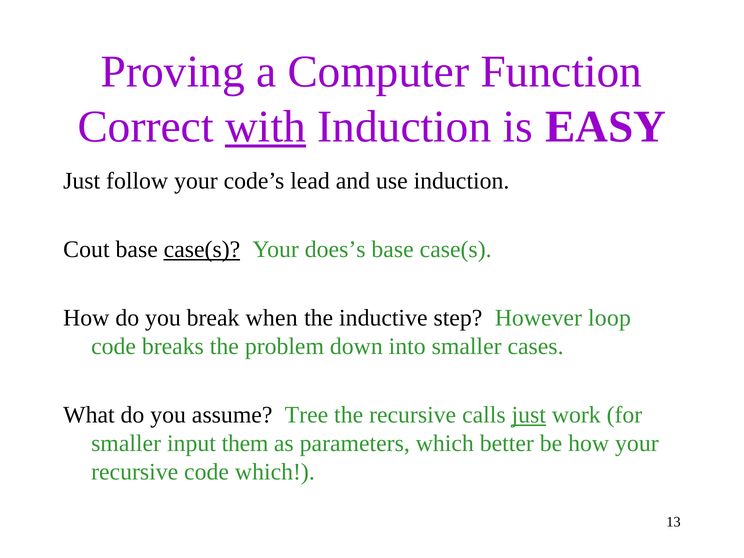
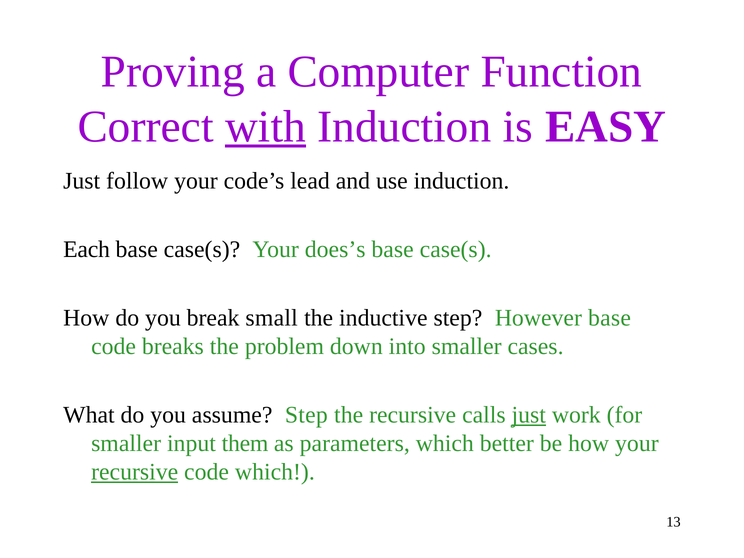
Cout: Cout -> Each (87, 249)
case(s underline: present -> none (202, 249)
when: when -> small (272, 318)
However loop: loop -> base (610, 318)
assume Tree: Tree -> Step (306, 415)
recursive underline: none -> present (135, 472)
